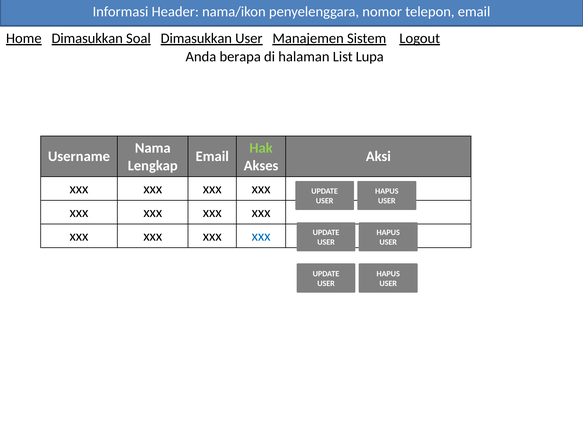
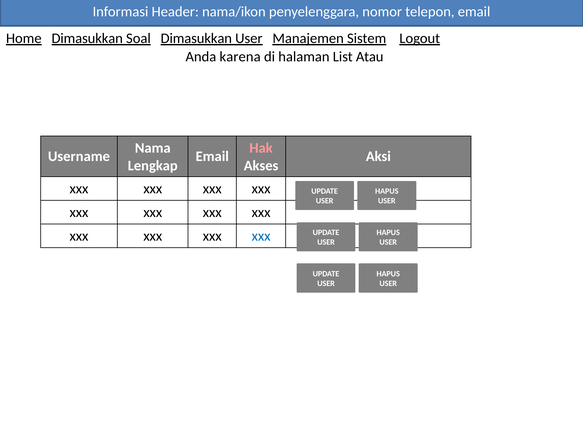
berapa: berapa -> karena (240, 57)
Lupa: Lupa -> Atau (370, 57)
Hak colour: light green -> pink (261, 148)
